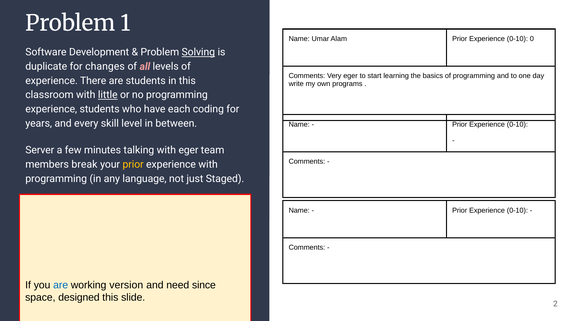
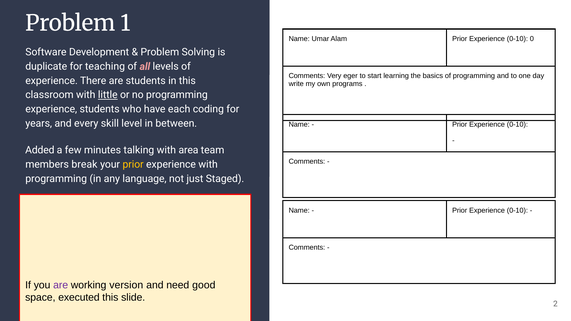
Solving underline: present -> none (198, 52)
for changes: changes -> teaching (105, 67)
Server: Server -> Added (40, 150)
with eger: eger -> area (188, 150)
are colour: blue -> purple (61, 285)
since: since -> good (204, 285)
designed: designed -> executed (79, 297)
